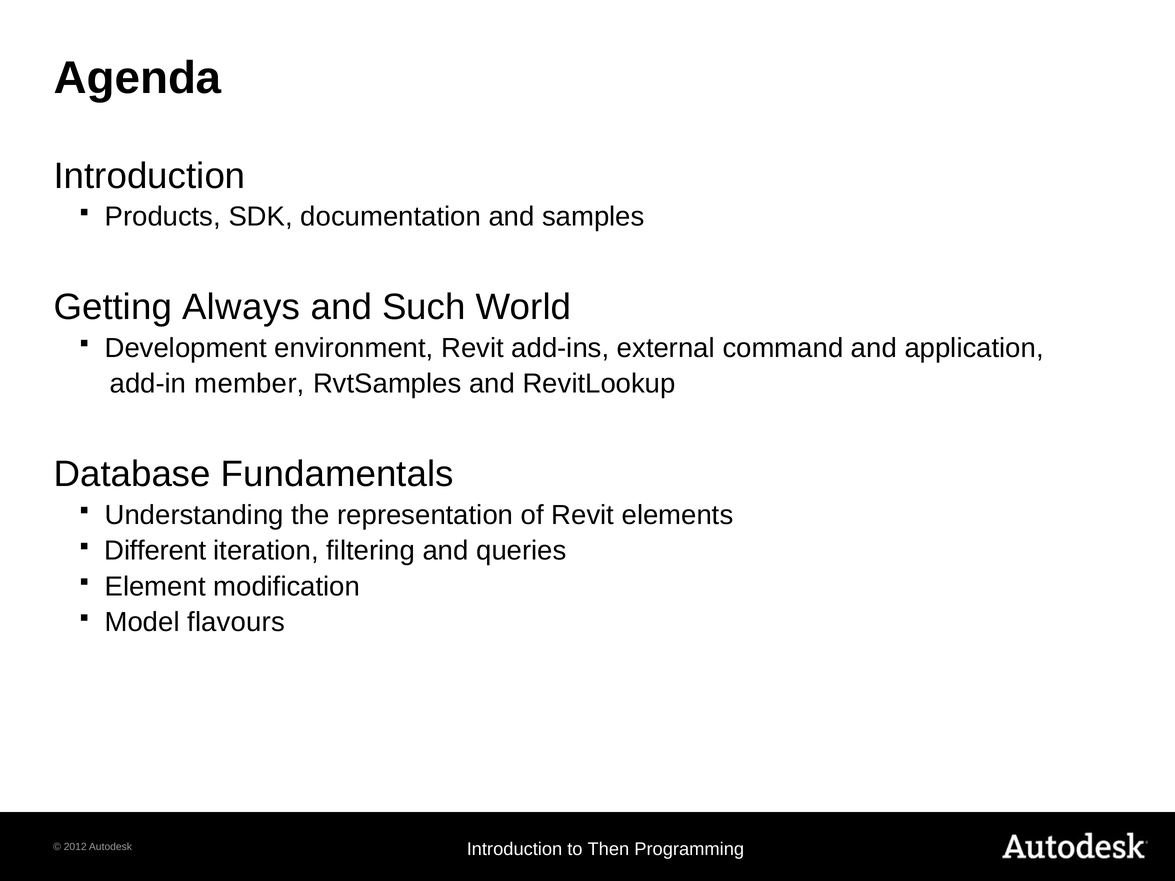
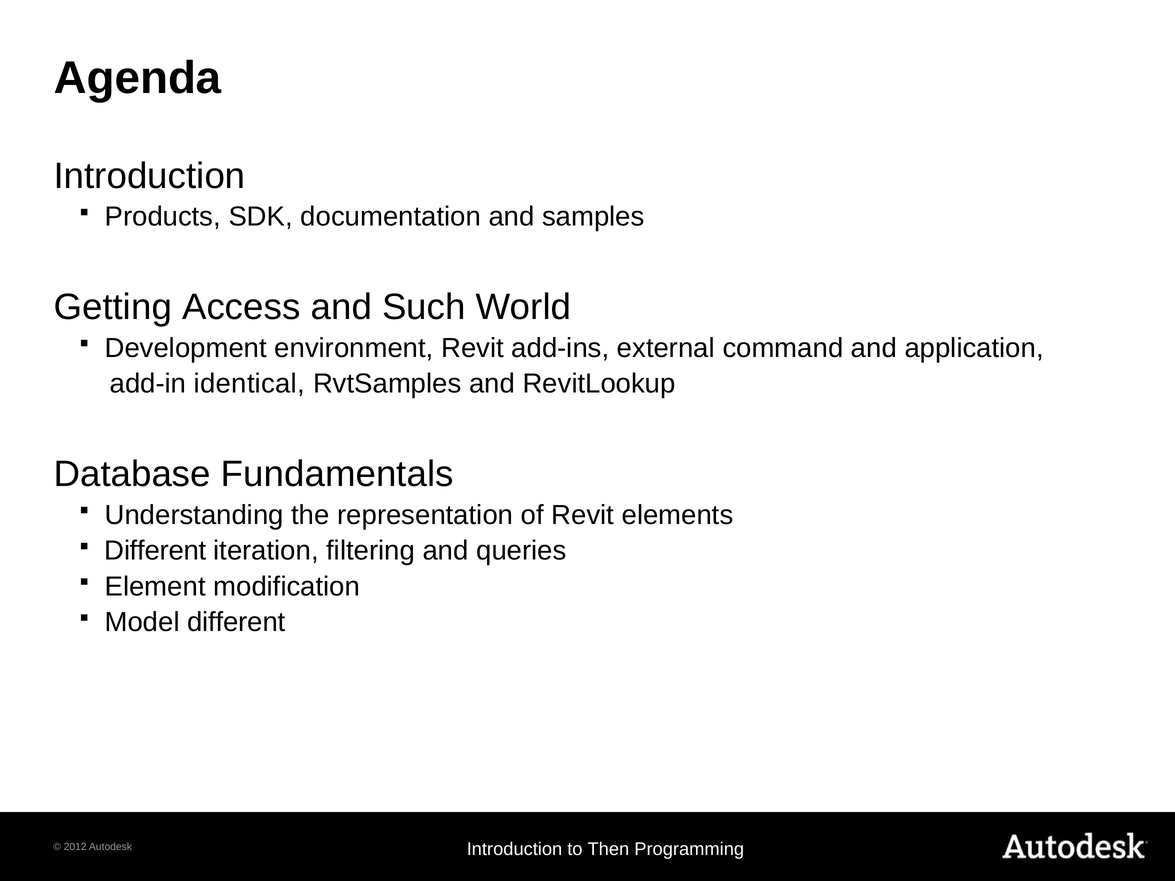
Always: Always -> Access (241, 307)
member: member -> identical (249, 384)
Model flavours: flavours -> different (236, 622)
